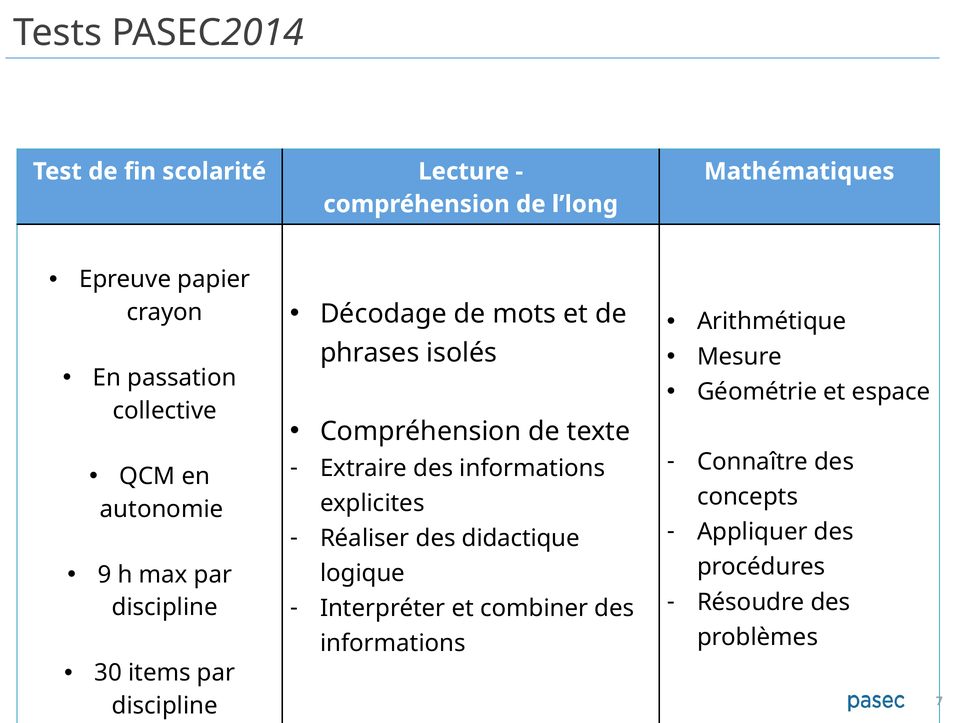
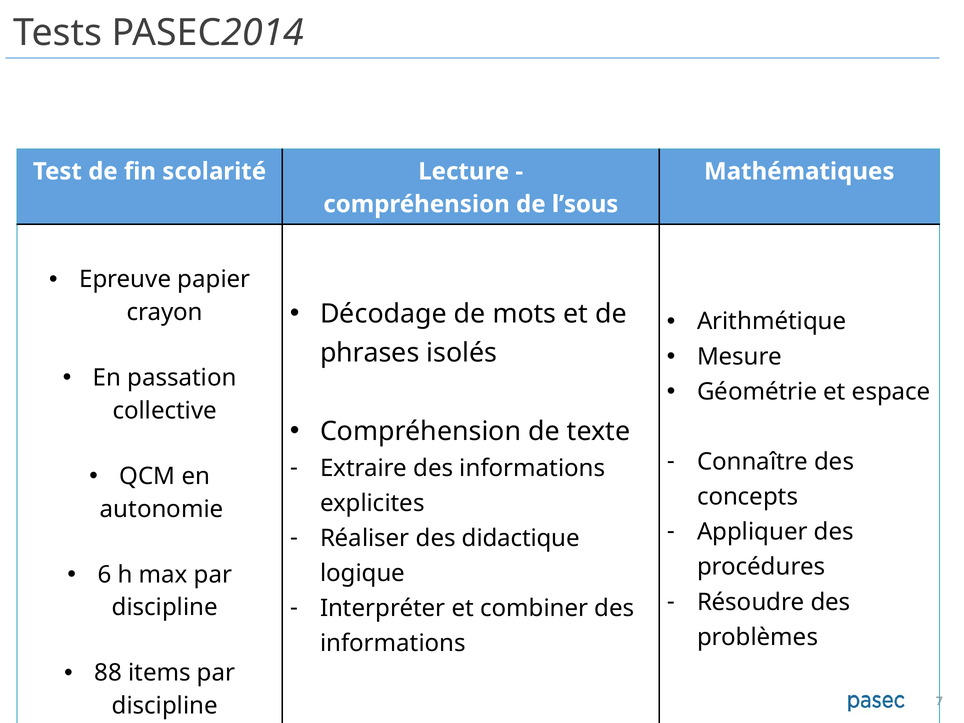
l’long: l’long -> l’sous (585, 204)
9: 9 -> 6 (104, 575)
30: 30 -> 88 (108, 673)
